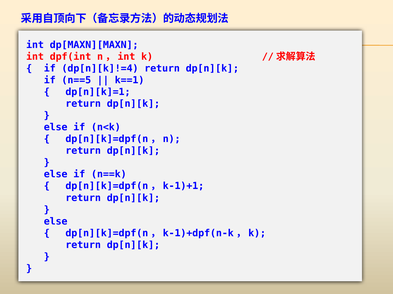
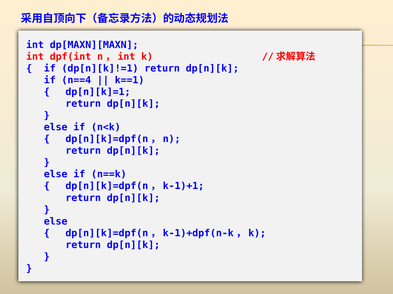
dp[n][k]!=4: dp[n][k]!=4 -> dp[n][k]!=1 (100, 69)
n==5: n==5 -> n==4 (76, 80)
